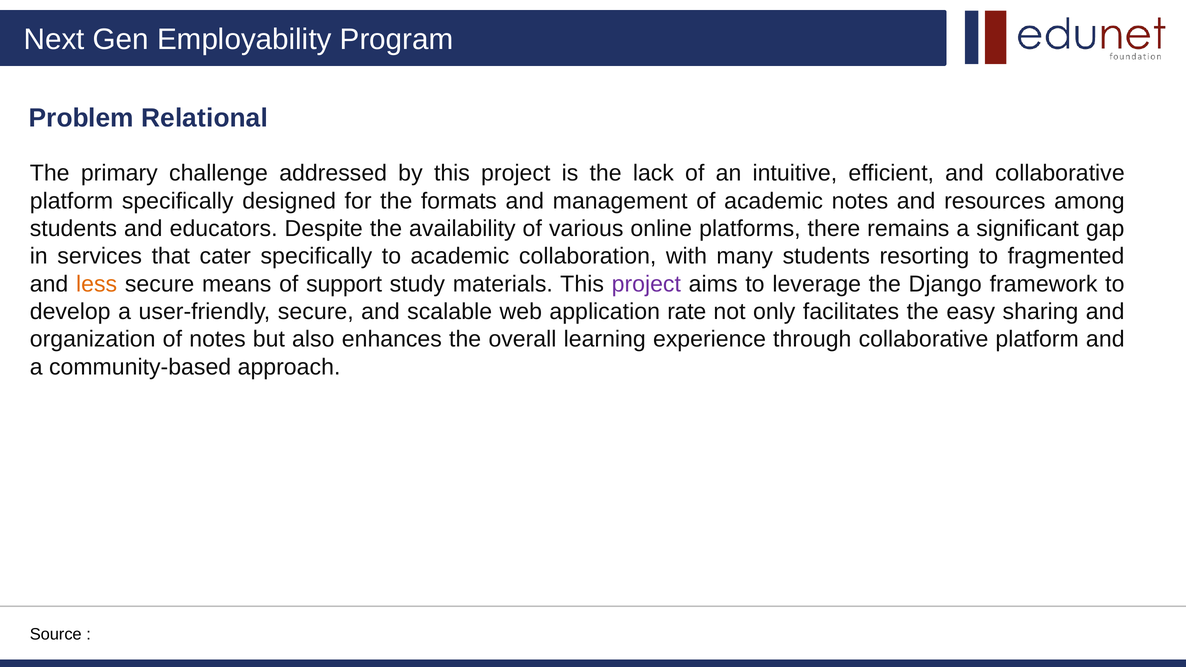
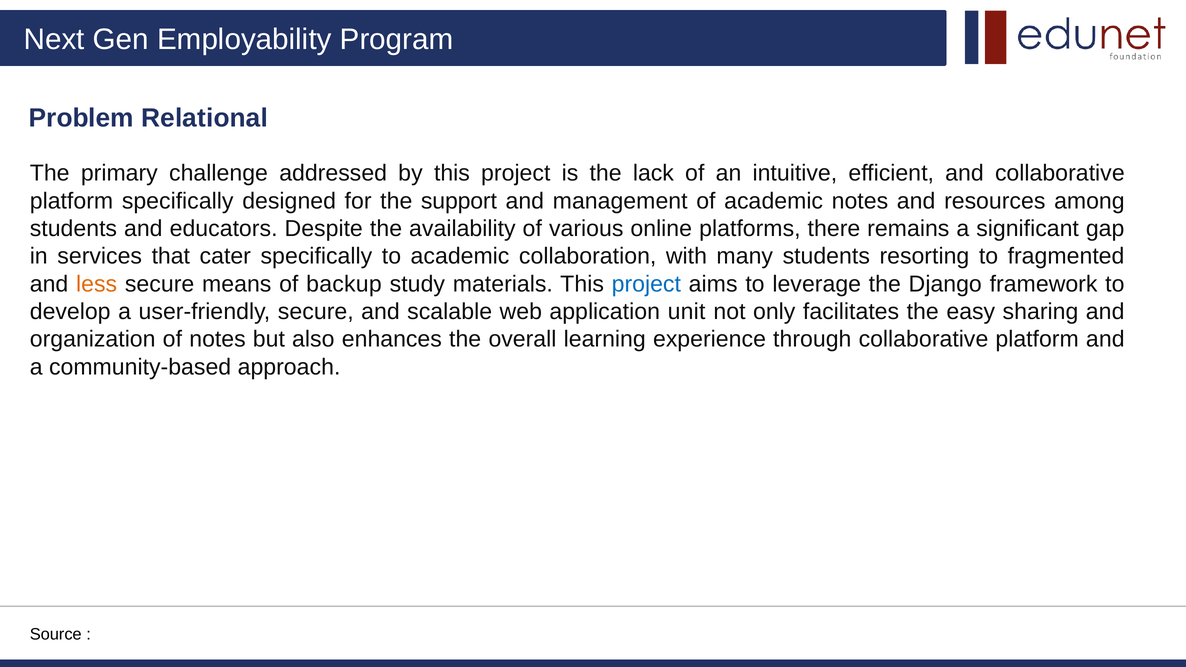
formats: formats -> support (459, 201)
support: support -> backup (344, 284)
project colour: purple -> blue (646, 284)
rate: rate -> unit (687, 312)
